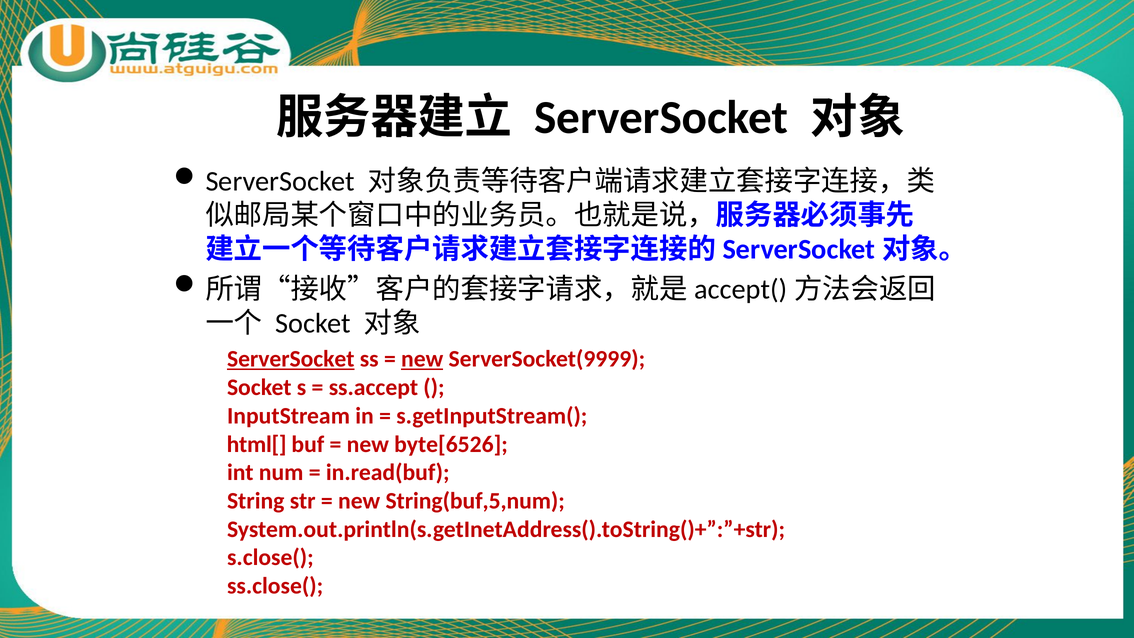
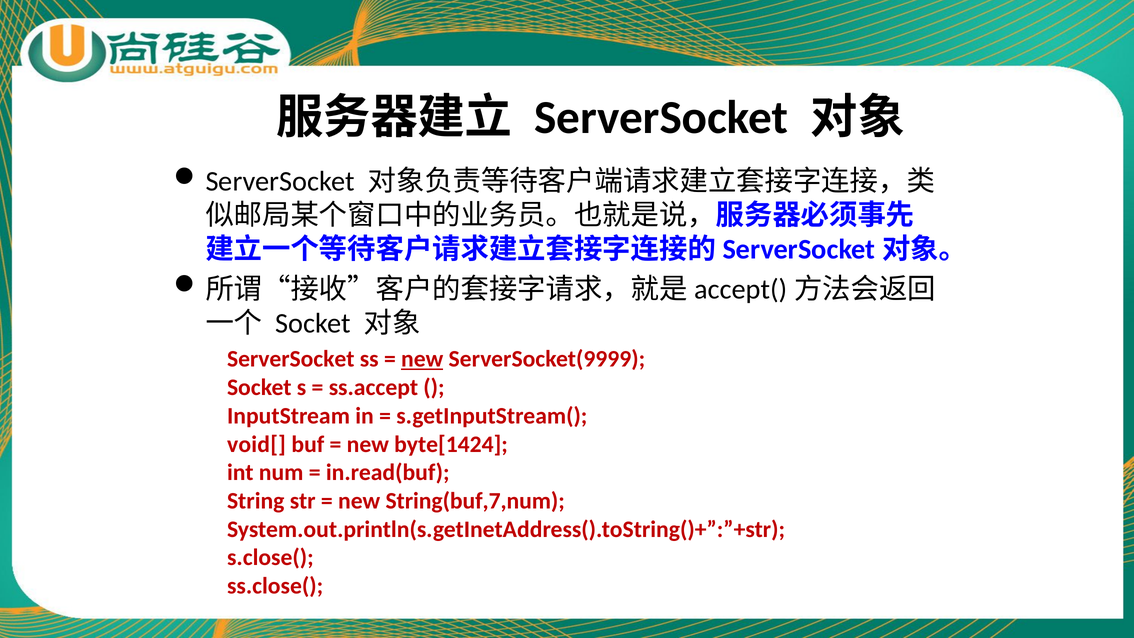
ServerSocket underline: present -> none (291, 359)
html[: html[ -> void[ (256, 444)
byte[6526: byte[6526 -> byte[1424 (451, 444)
String(buf,5,num: String(buf,5,num -> String(buf,7,num (475, 501)
